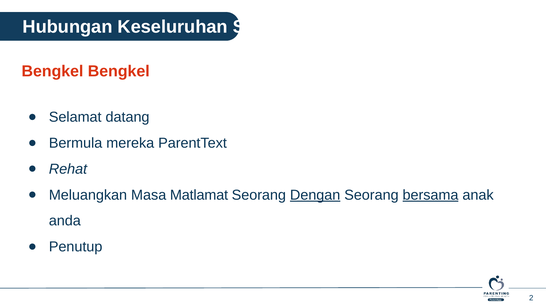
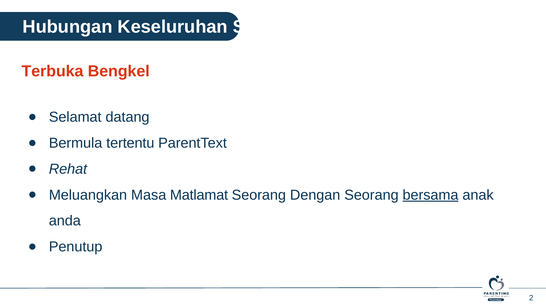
Bengkel: Bengkel -> Terbuka (52, 71)
mereka: mereka -> tertentu (130, 143)
Dengan underline: present -> none (315, 195)
